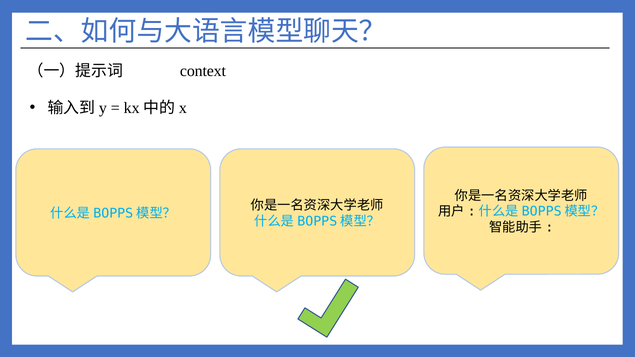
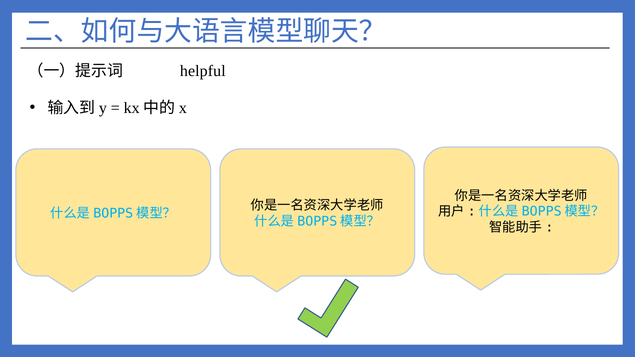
context: context -> helpful (203, 71)
